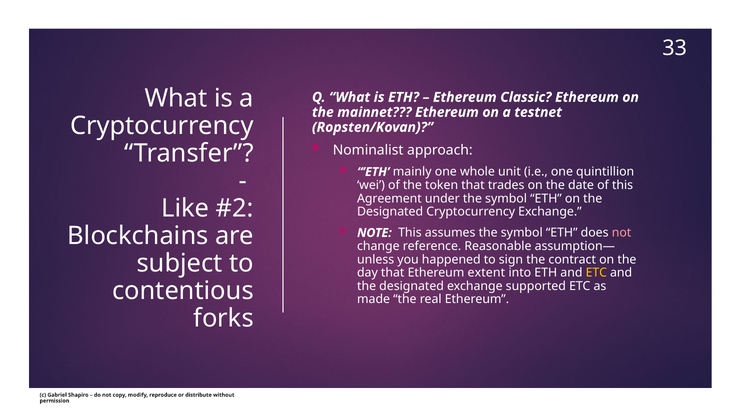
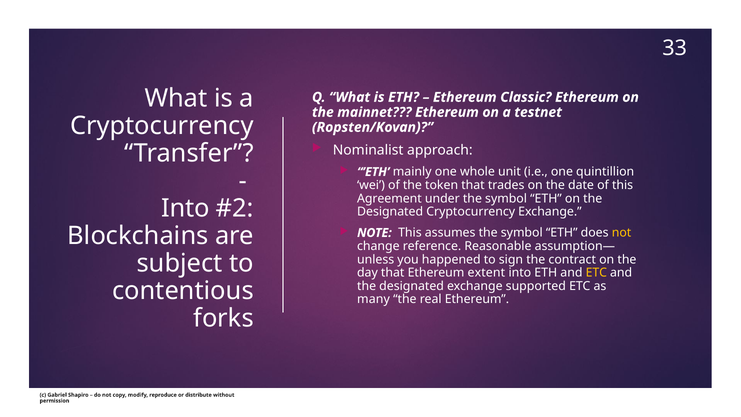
Like: Like -> Into (185, 208)
not colour: pink -> yellow (622, 233)
made: made -> many (373, 299)
